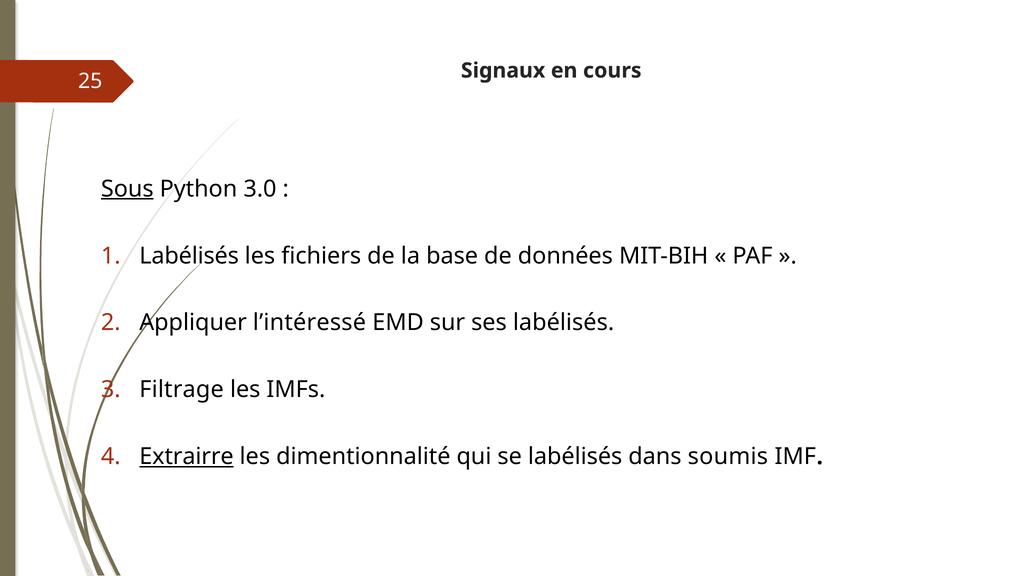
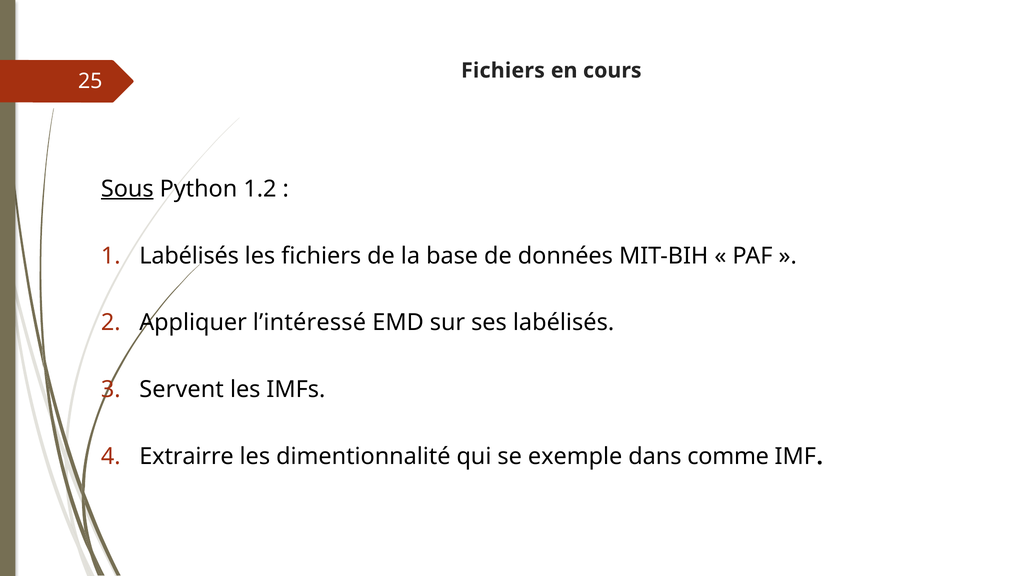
25 Signaux: Signaux -> Fichiers (503, 71)
3.0: 3.0 -> 1.2 (260, 189)
Filtrage: Filtrage -> Servent (182, 390)
Extrairre underline: present -> none (187, 456)
se labélisés: labélisés -> exemple (575, 456)
soumis: soumis -> comme (728, 456)
